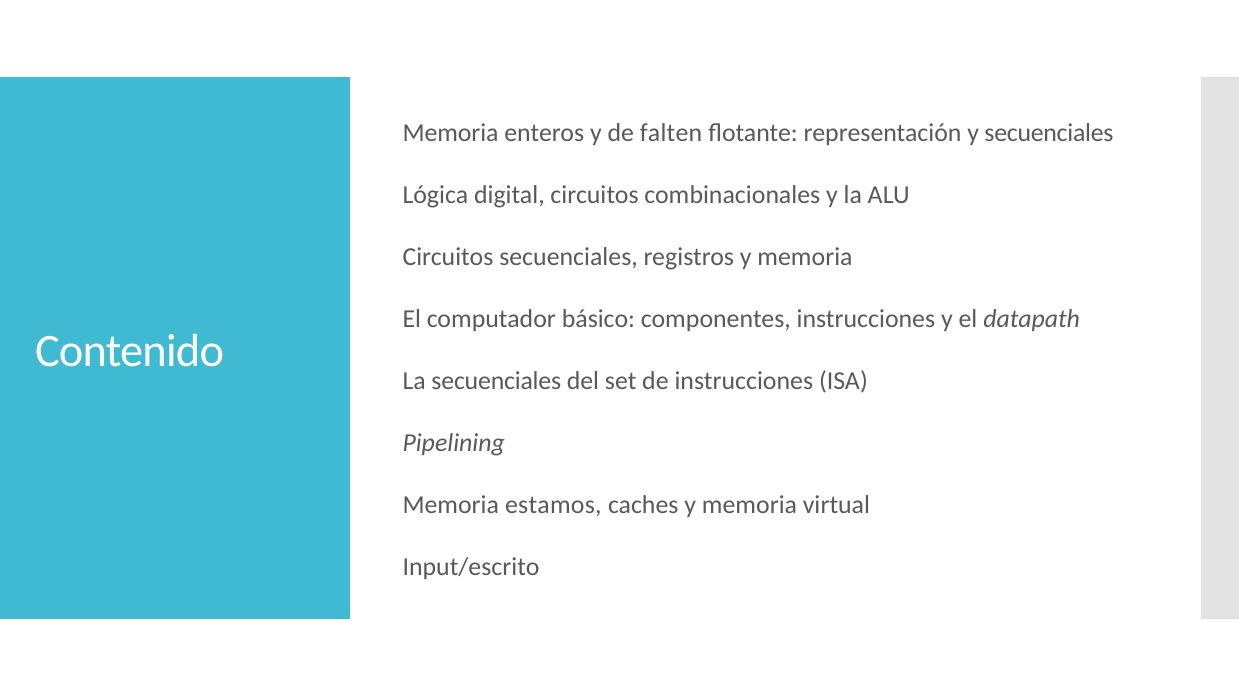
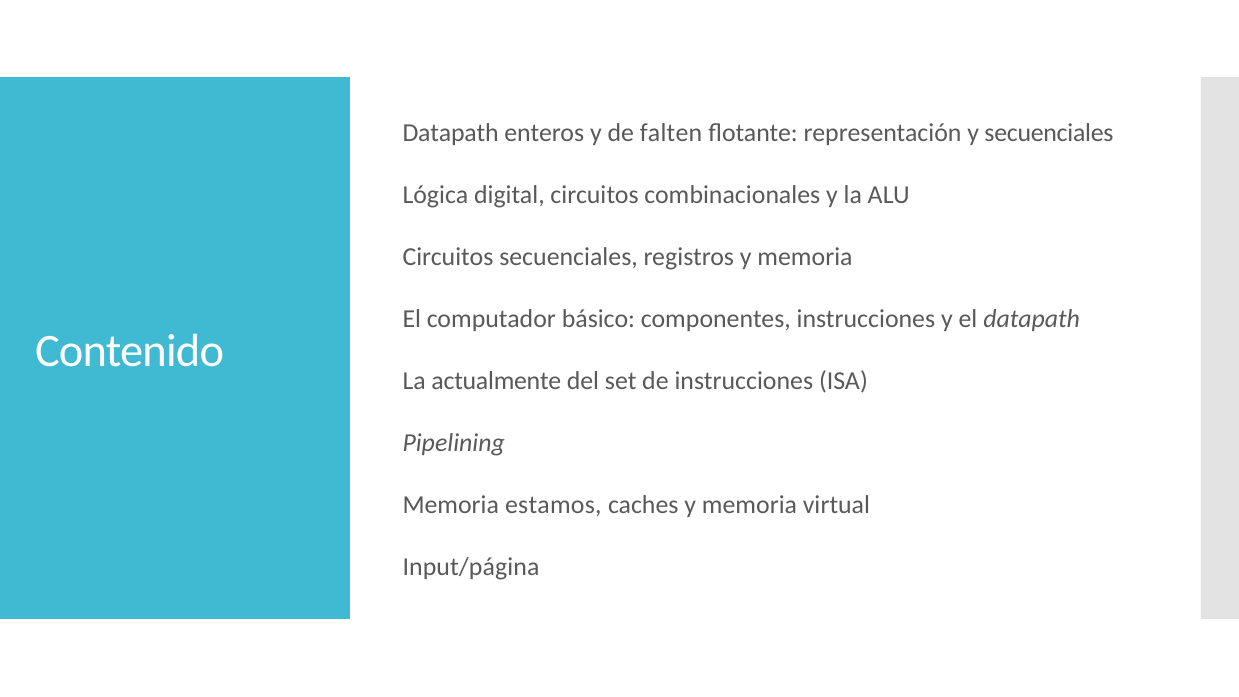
Memoria: Memoria -> Datapath (451, 133)
La secuenciales: secuenciales -> actualmente (496, 381)
Input/escrito: Input/escrito -> Input/página (471, 567)
